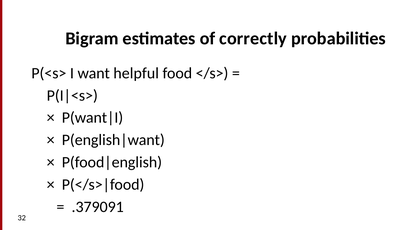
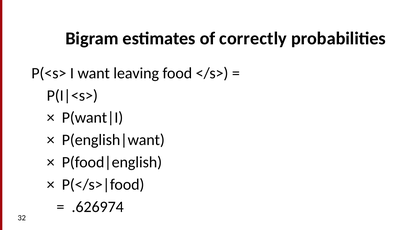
helpful: helpful -> leaving (136, 73)
.379091: .379091 -> .626974 (98, 207)
